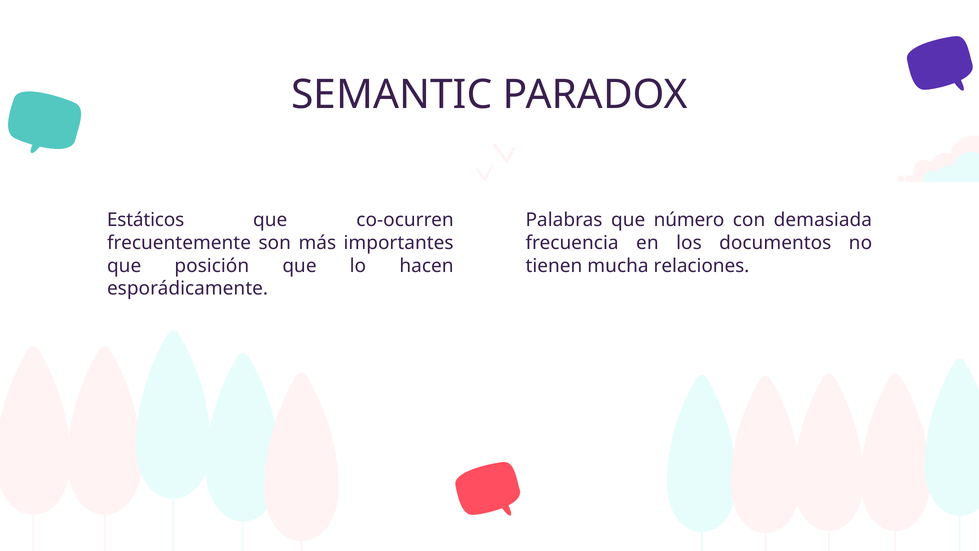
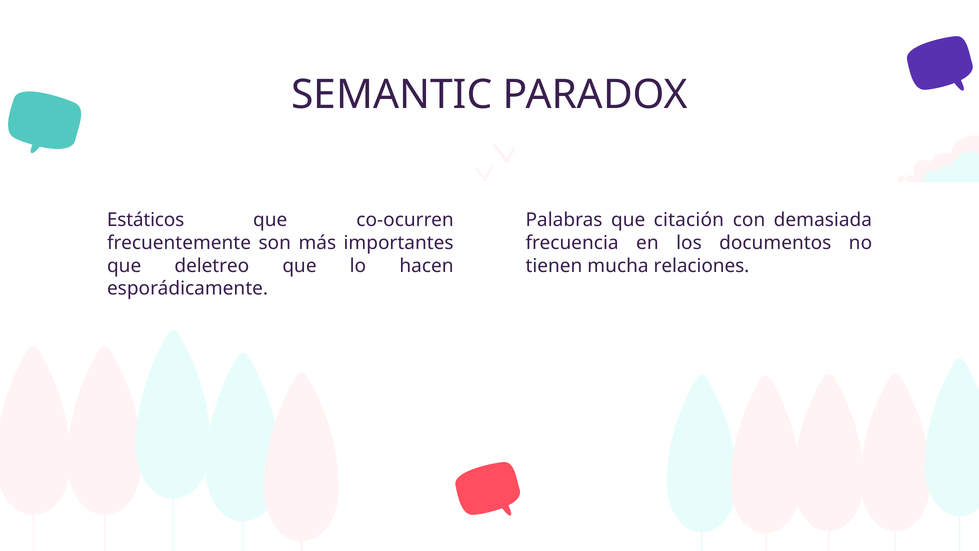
número: número -> citación (689, 220)
posición: posición -> deletreo (212, 266)
